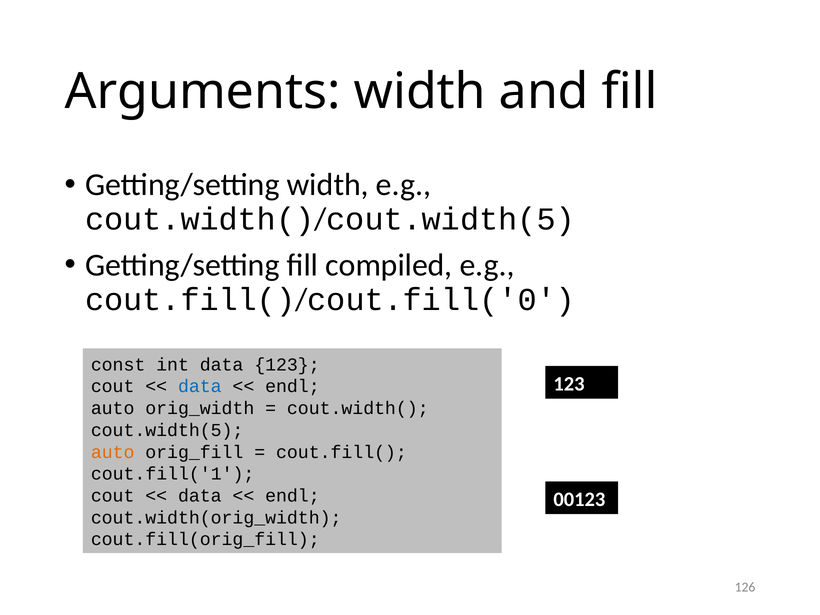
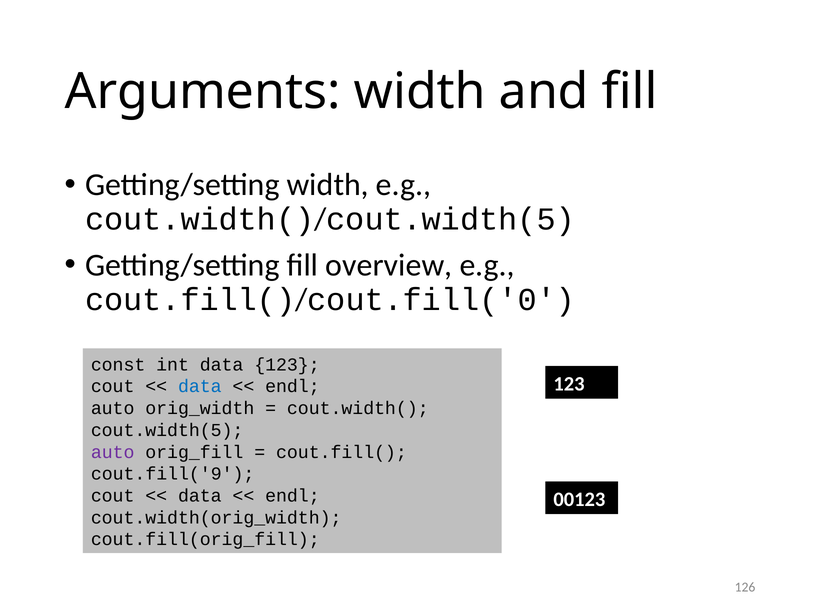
compiled: compiled -> overview (389, 265)
auto colour: orange -> purple (113, 452)
cout.fill('1: cout.fill('1 -> cout.fill('9 (173, 474)
